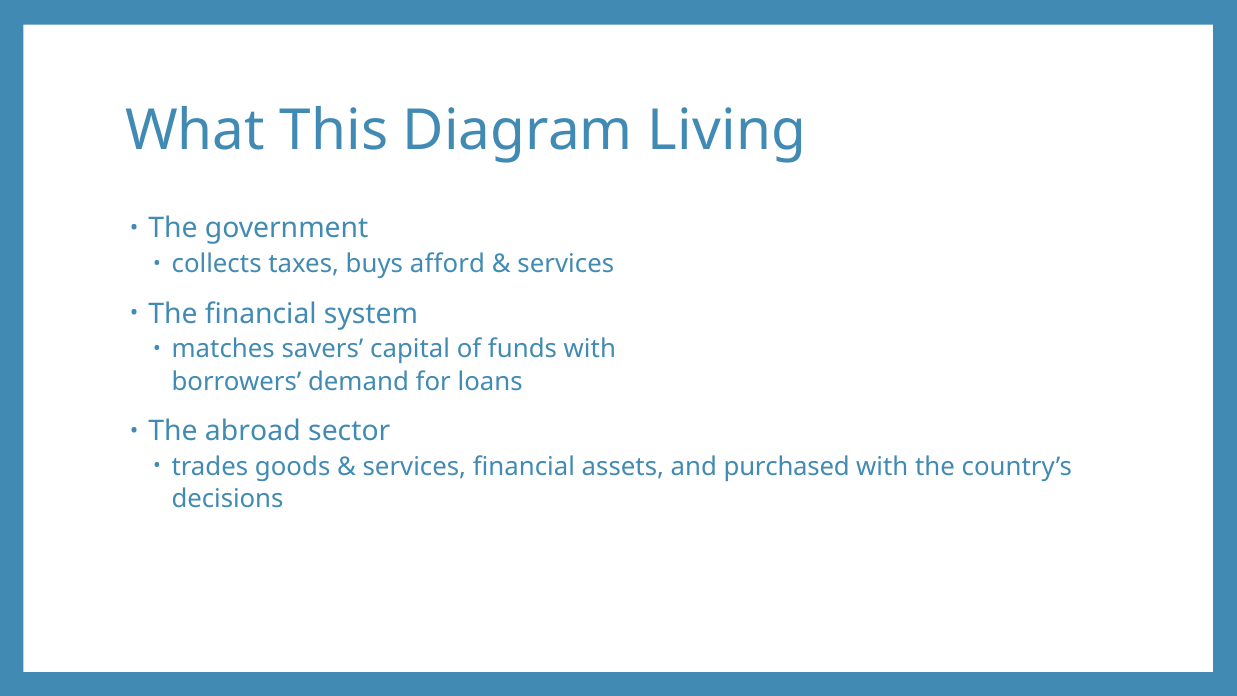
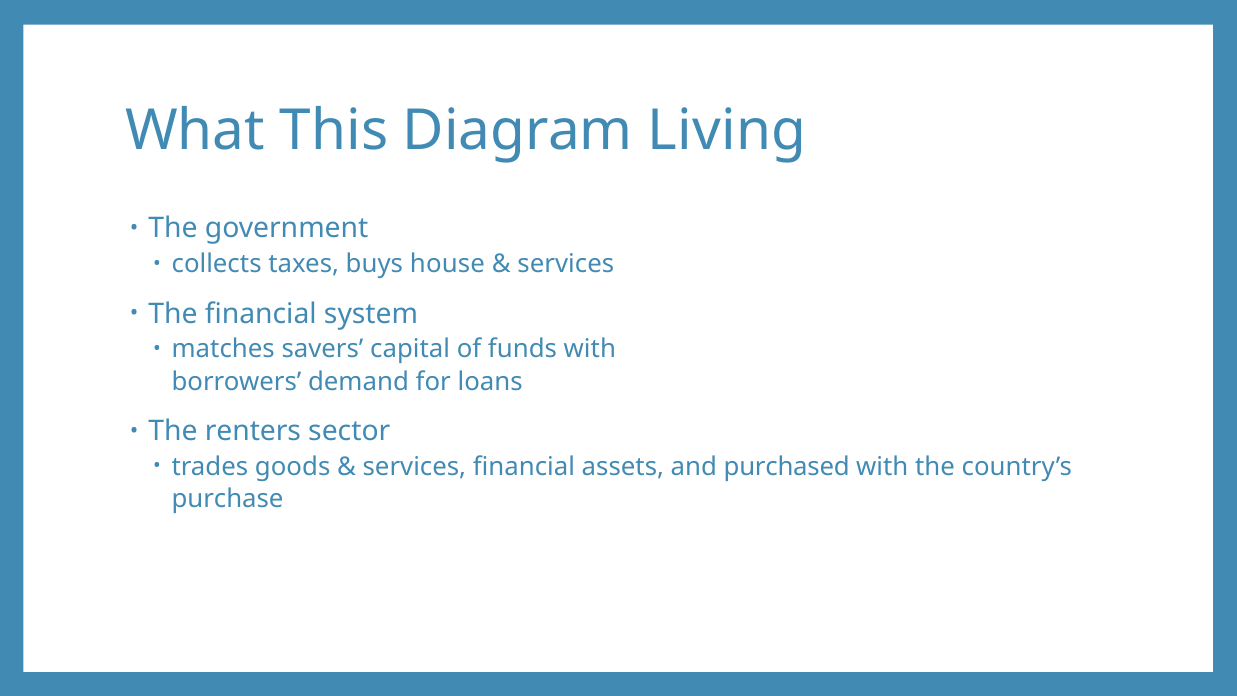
afford: afford -> house (447, 264)
abroad: abroad -> renters (253, 431)
decisions: decisions -> purchase (228, 499)
